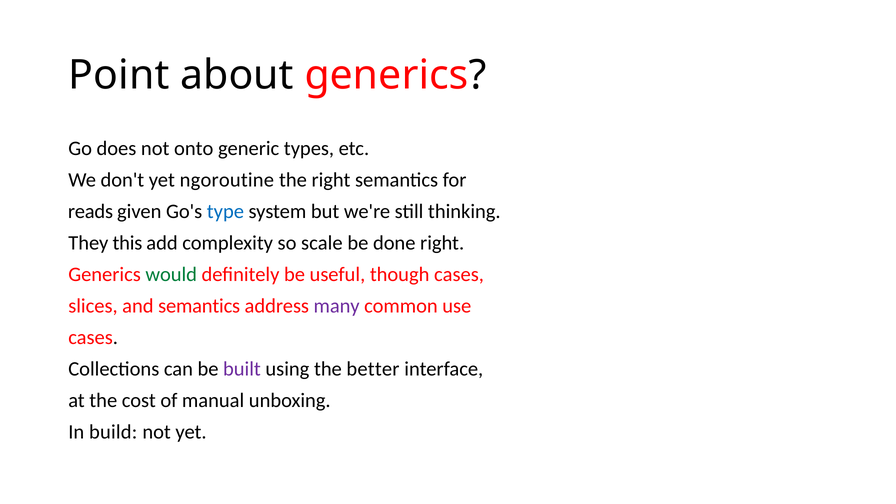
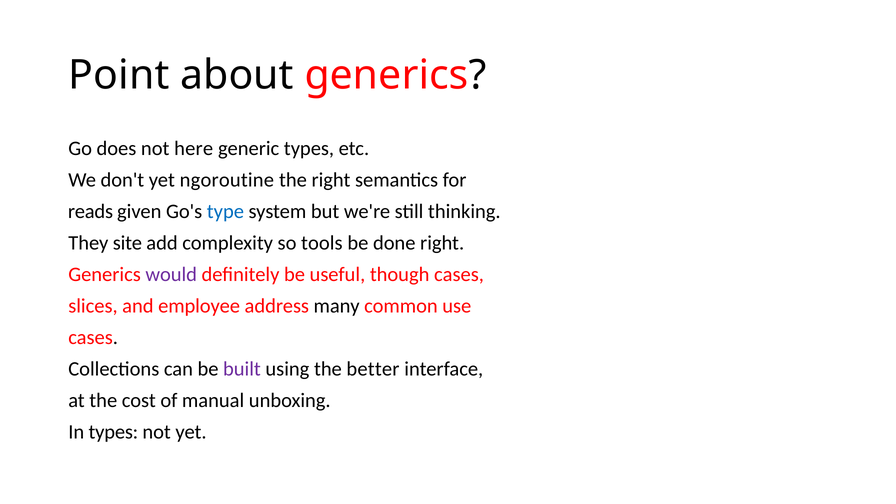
onto: onto -> here (194, 148)
this: this -> site (127, 243)
scale: scale -> tools (322, 243)
would colour: green -> purple (171, 275)
and semantics: semantics -> employee (199, 306)
many colour: purple -> black (337, 306)
In build: build -> types (113, 432)
